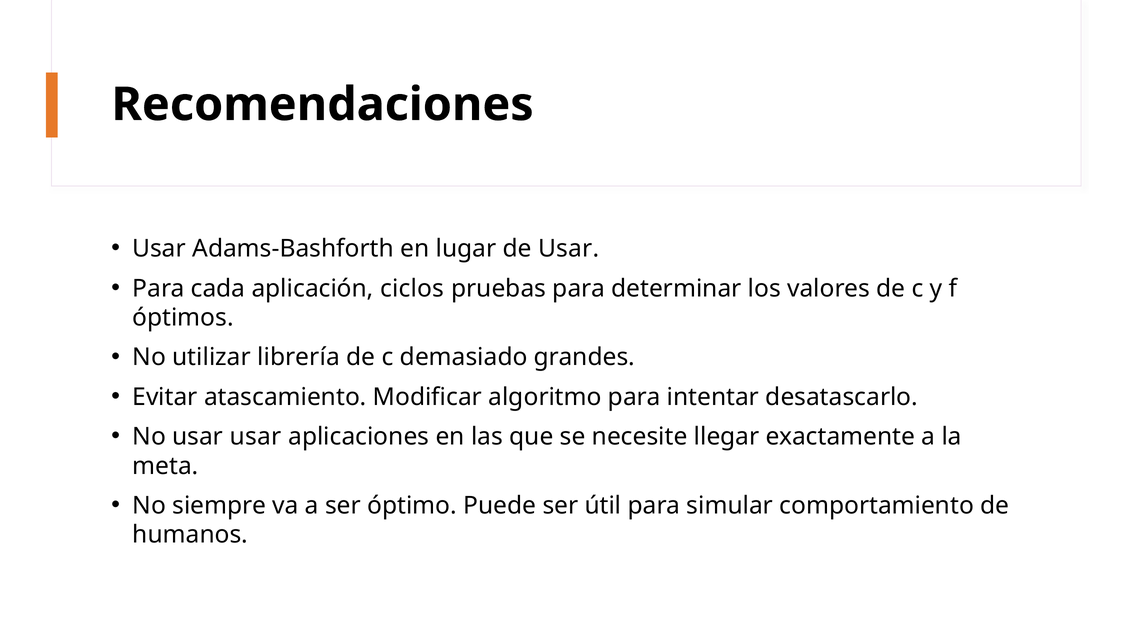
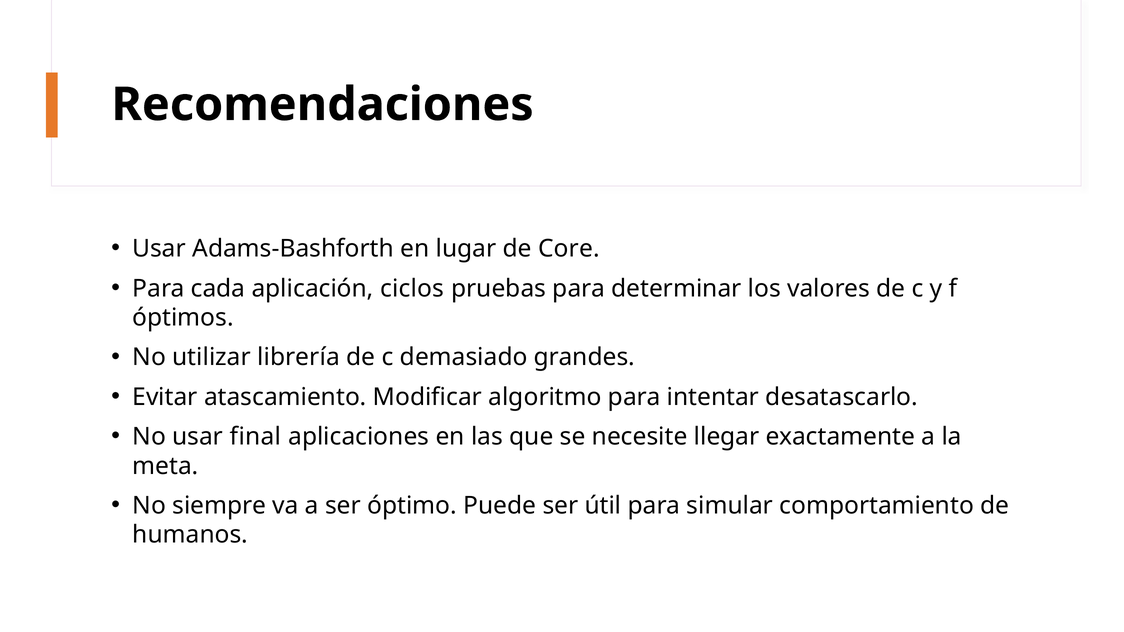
de Usar: Usar -> Core (569, 249)
usar usar: usar -> final (256, 437)
